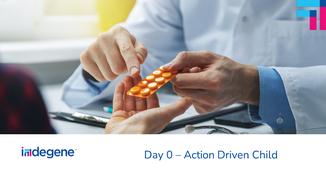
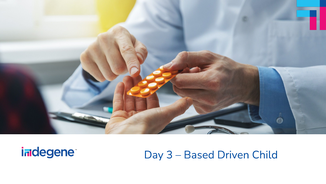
0: 0 -> 3 (170, 154)
Action: Action -> Based (199, 154)
